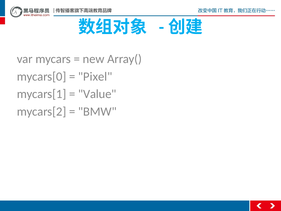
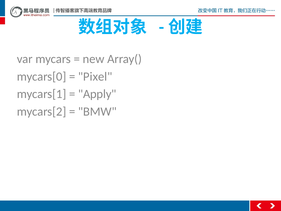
Value: Value -> Apply (97, 94)
